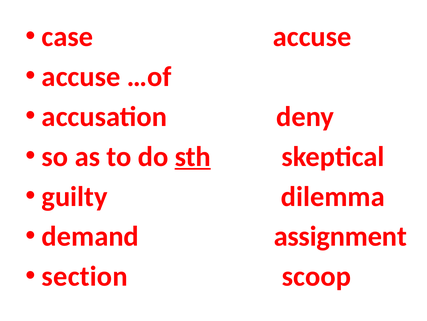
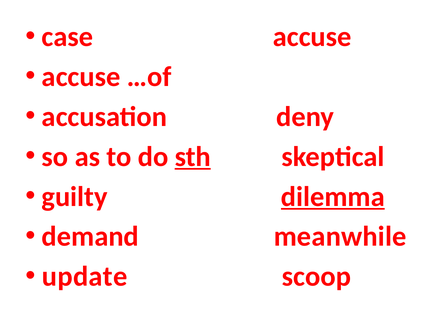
dilemma underline: none -> present (333, 196)
assignment: assignment -> meanwhile (340, 236)
section: section -> update (85, 276)
